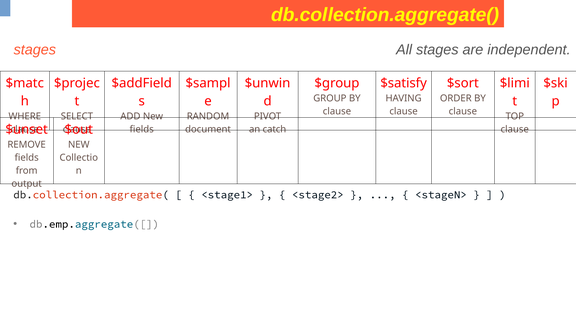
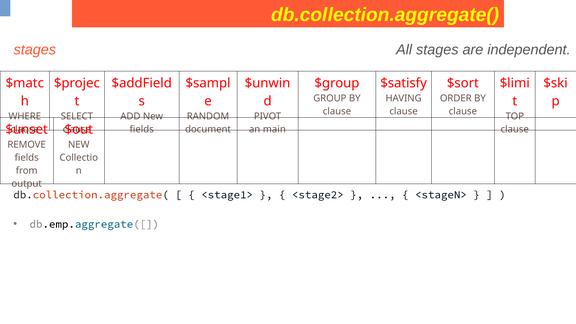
catch: catch -> main (274, 129)
